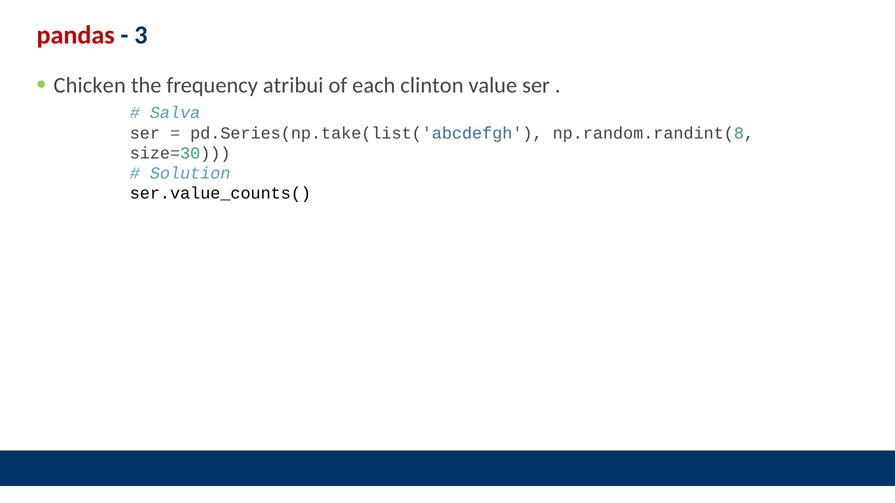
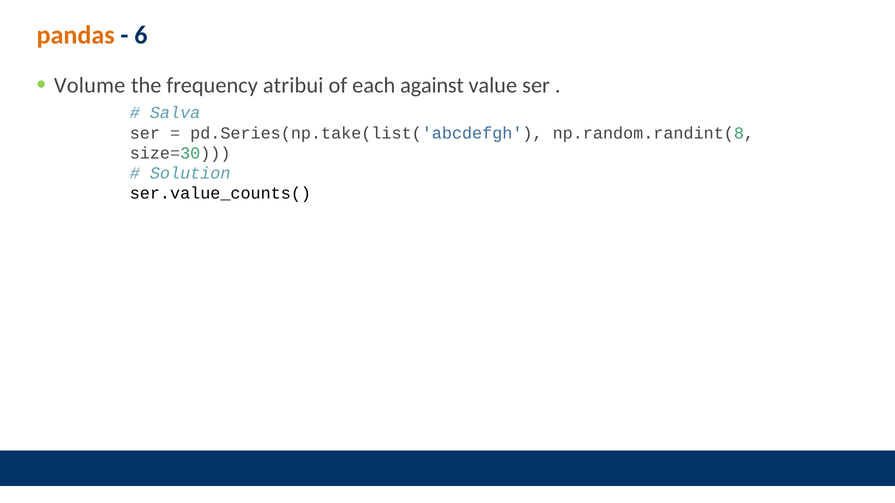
pandas colour: red -> orange (76, 35)
3: 3 -> 6 (141, 35)
Chicken: Chicken -> Volume (90, 85)
clinton: clinton -> against (432, 85)
